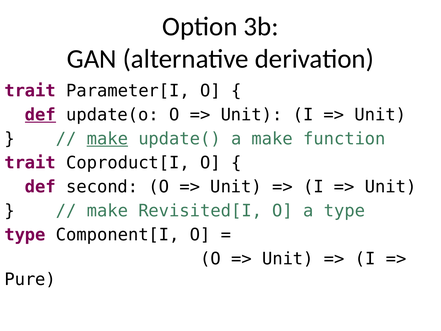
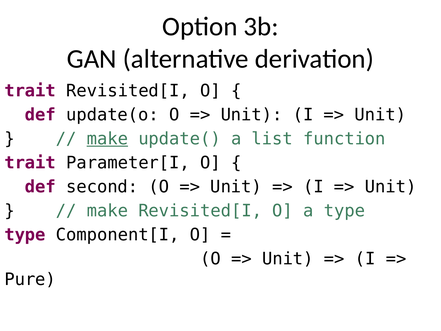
trait Parameter[I: Parameter[I -> Revisited[I (128, 91)
def underline: present -> none (40, 115)
a make: make -> list (272, 139)
Coproduct[I: Coproduct[I -> Parameter[I (128, 163)
